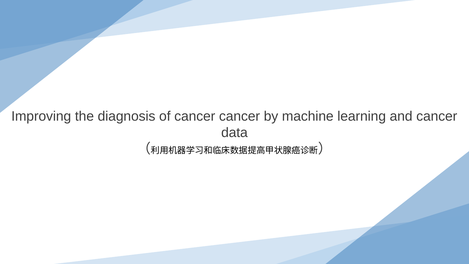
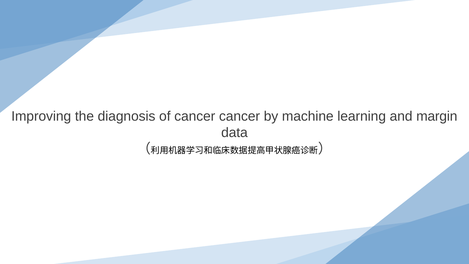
and cancer: cancer -> margin (437, 116)
